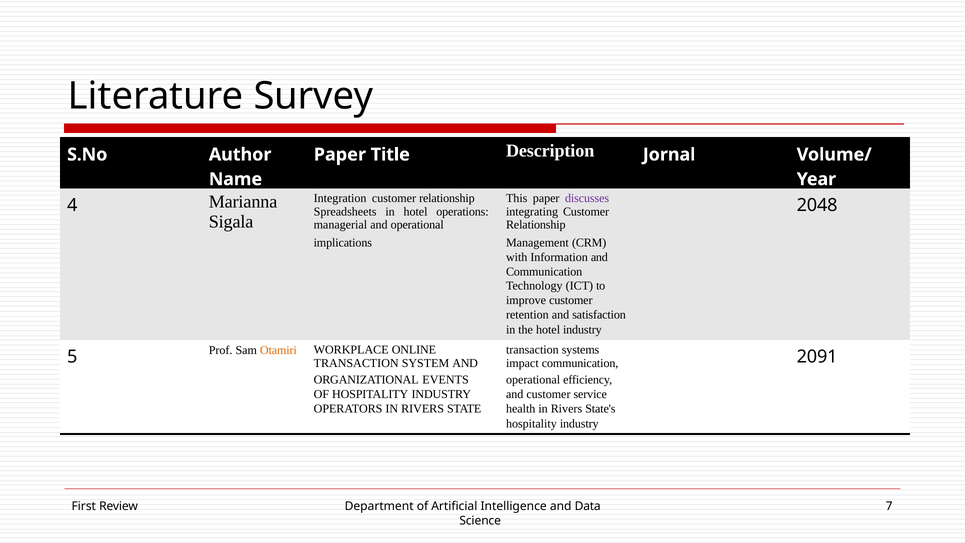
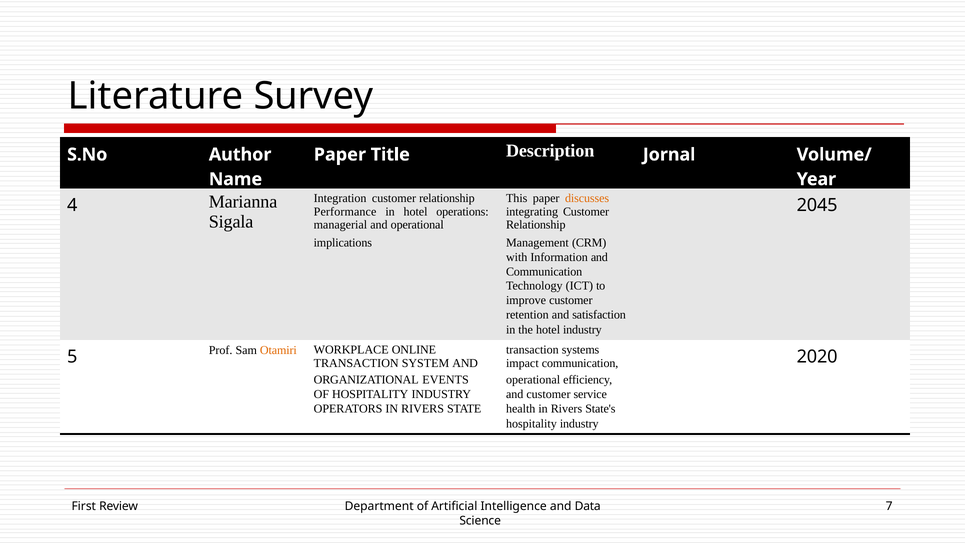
discusses colour: purple -> orange (587, 198)
2048: 2048 -> 2045 (817, 205)
Spreadsheets: Spreadsheets -> Performance (345, 212)
2091: 2091 -> 2020 (817, 357)
